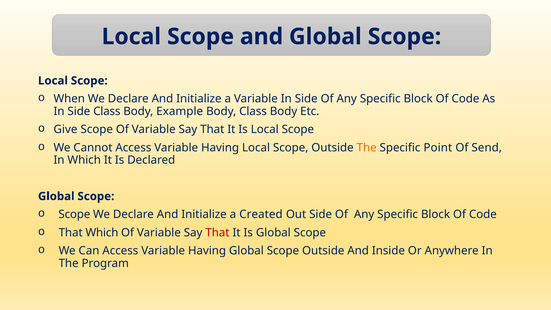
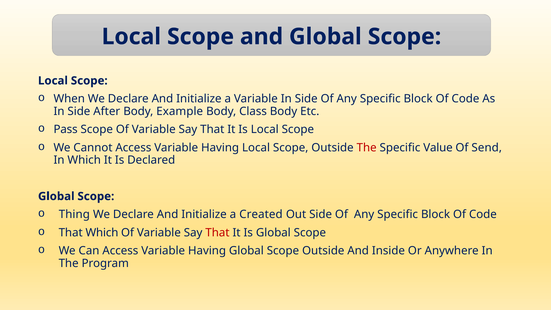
Side Class: Class -> After (107, 111)
Give: Give -> Pass (66, 129)
The colour: orange -> red (367, 148)
Point: Point -> Value (438, 148)
Scope: Scope -> Thing (74, 214)
